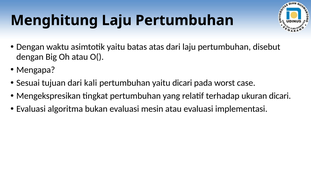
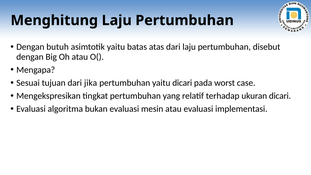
waktu: waktu -> butuh (58, 47)
kali: kali -> jika (91, 83)
